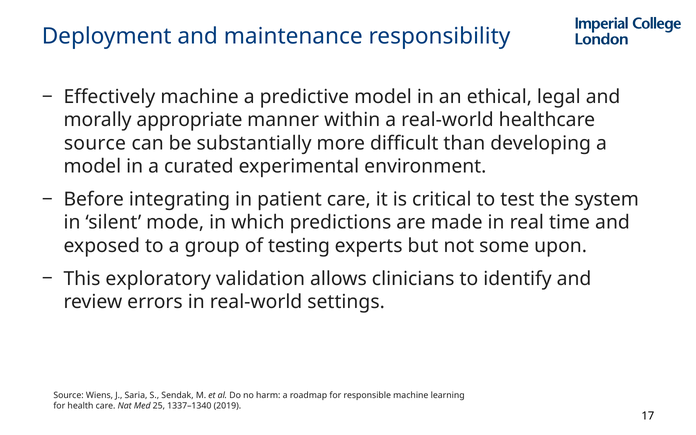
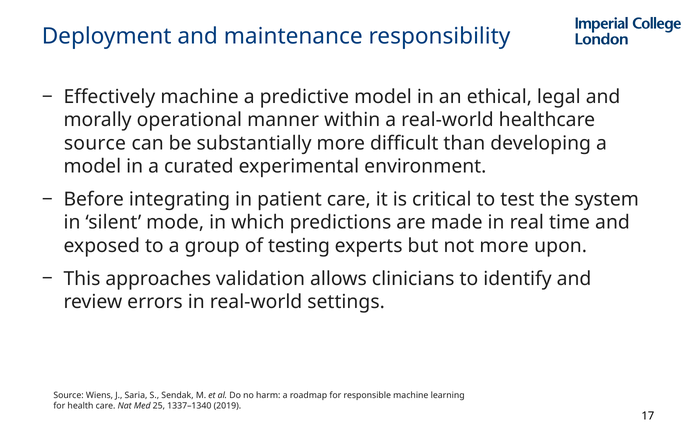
appropriate: appropriate -> operational (189, 120)
not some: some -> more (504, 246)
exploratory: exploratory -> approaches (158, 279)
